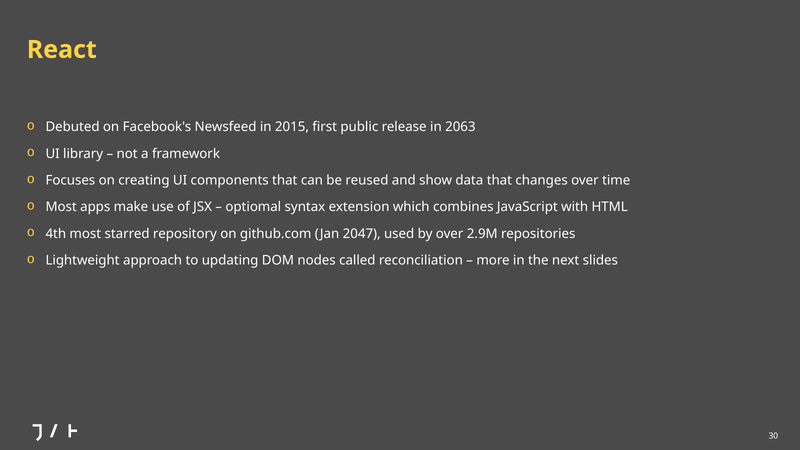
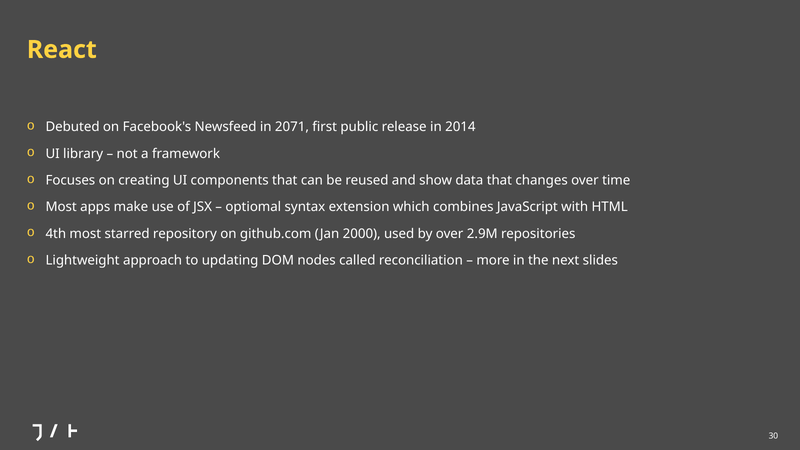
2015: 2015 -> 2071 (292, 127)
2063: 2063 -> 2014 (460, 127)
2047: 2047 -> 2000 (362, 234)
